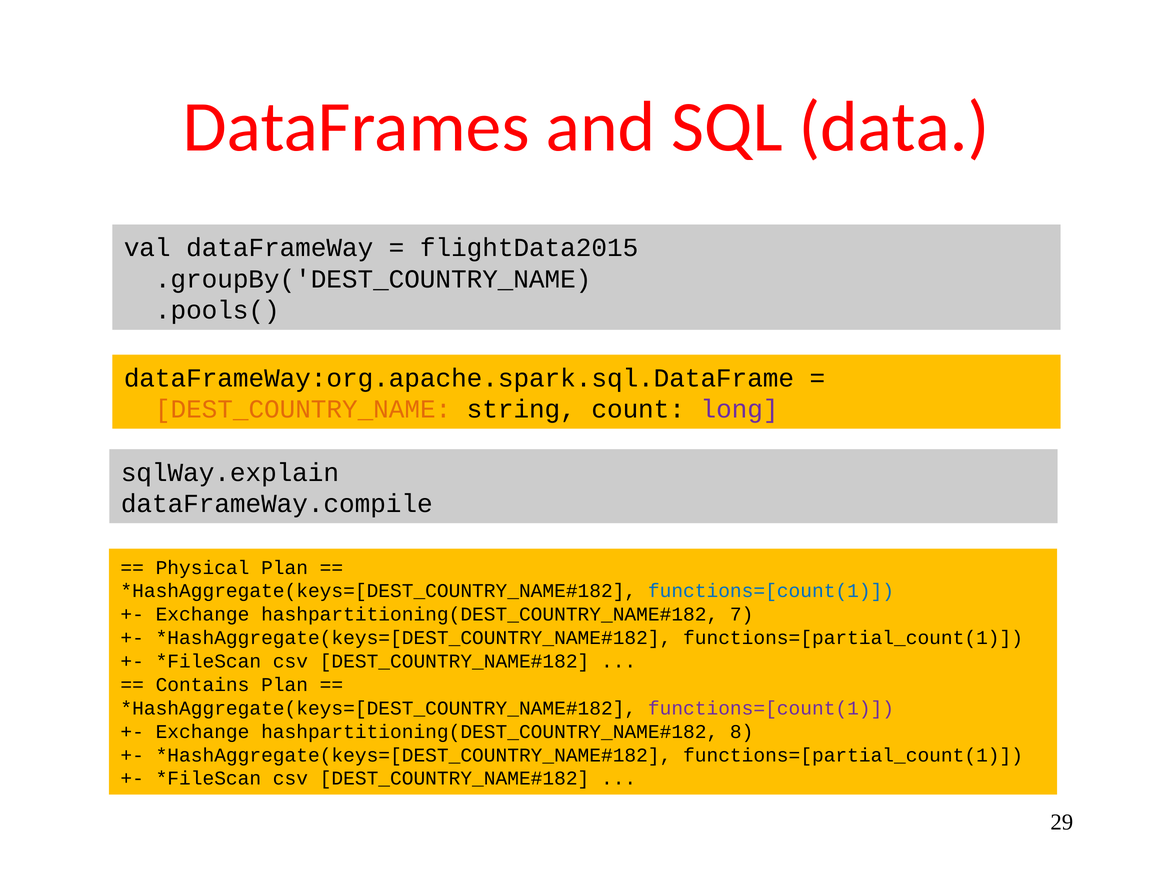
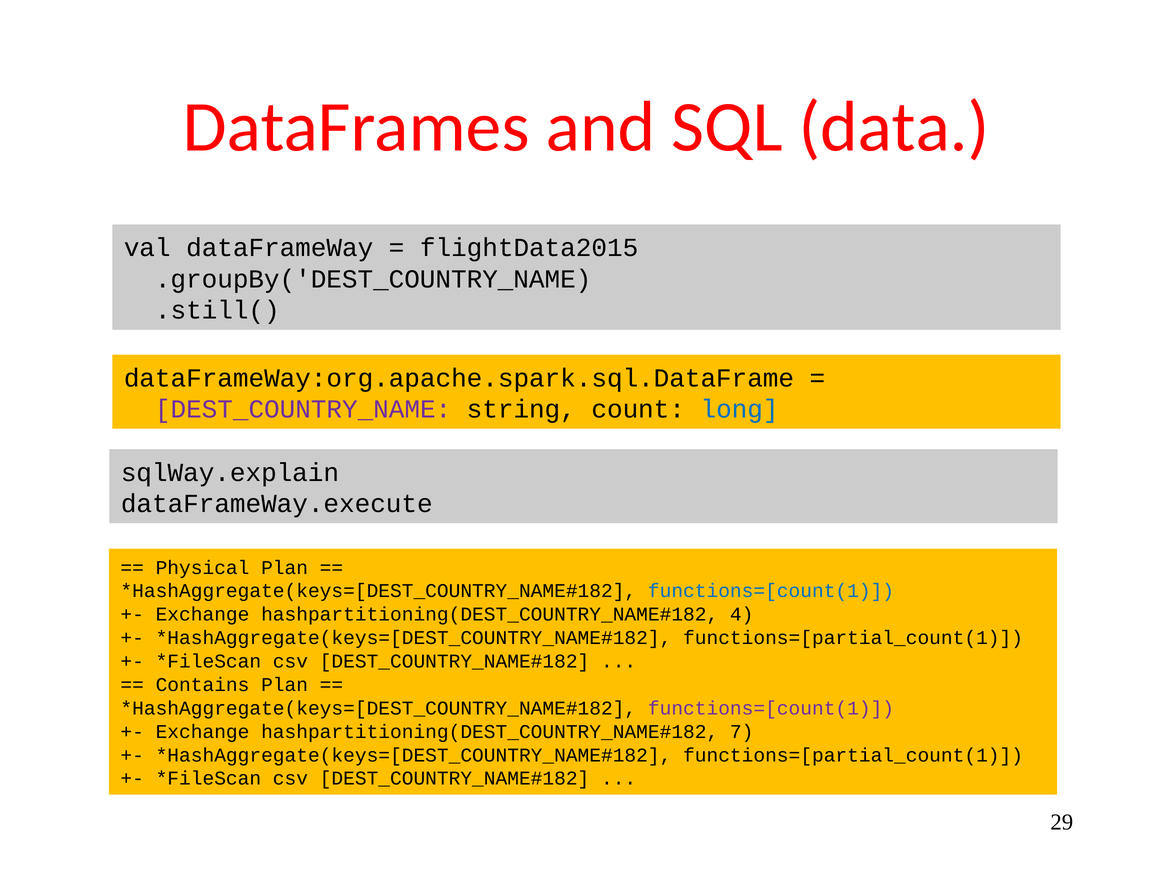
.pools(: .pools( -> .still( (217, 311)
DEST_COUNTRY_NAME colour: orange -> purple (303, 410)
long colour: purple -> blue (740, 410)
dataFrameWay.compile: dataFrameWay.compile -> dataFrameWay.execute (277, 504)
7: 7 -> 4 (742, 615)
8: 8 -> 7 (742, 732)
